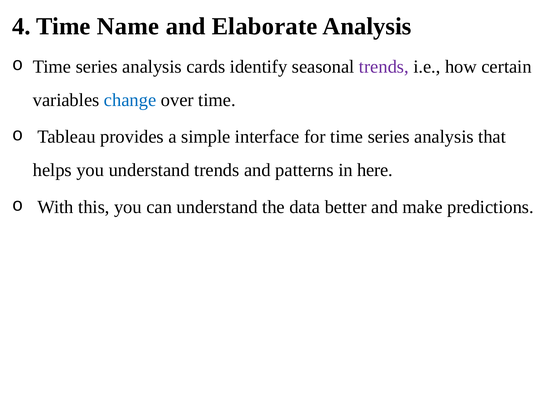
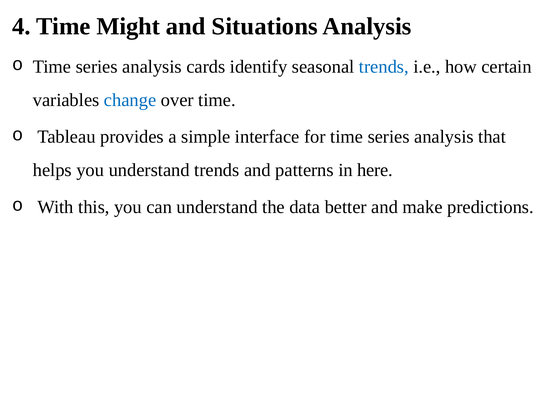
Name: Name -> Might (128, 26)
Elaborate: Elaborate -> Situations (265, 26)
trends colour: purple -> blue (384, 67)
